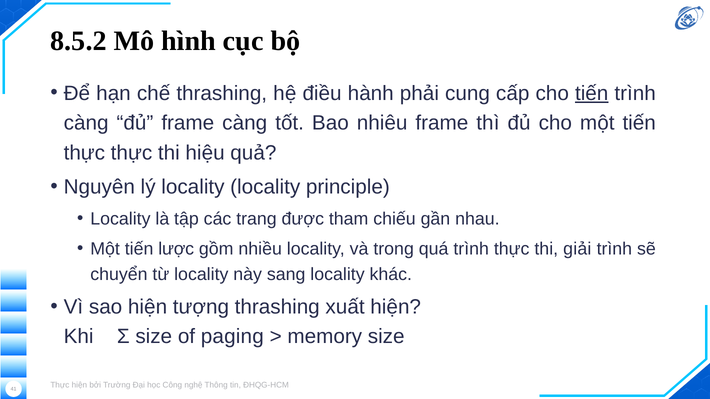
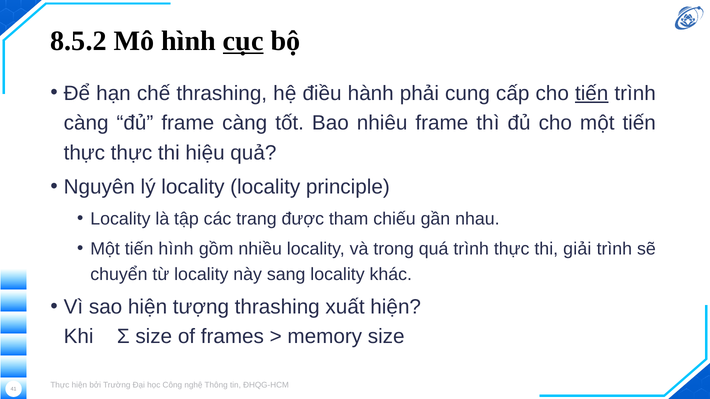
cục underline: none -> present (243, 41)
tiến lược: lược -> hình (176, 249)
paging: paging -> frames (232, 337)
